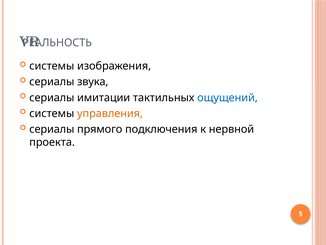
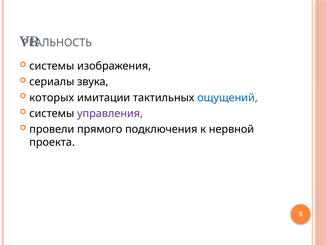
сериалы: сериалы -> которых (52, 97)
управления colour: orange -> purple (110, 113)
сериалы: сериалы -> провели (52, 129)
